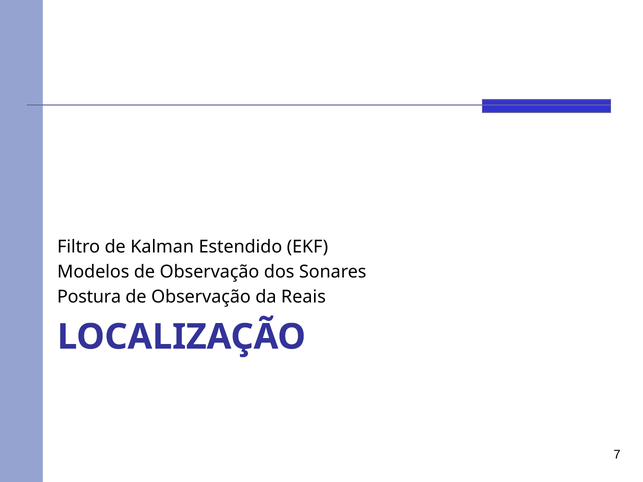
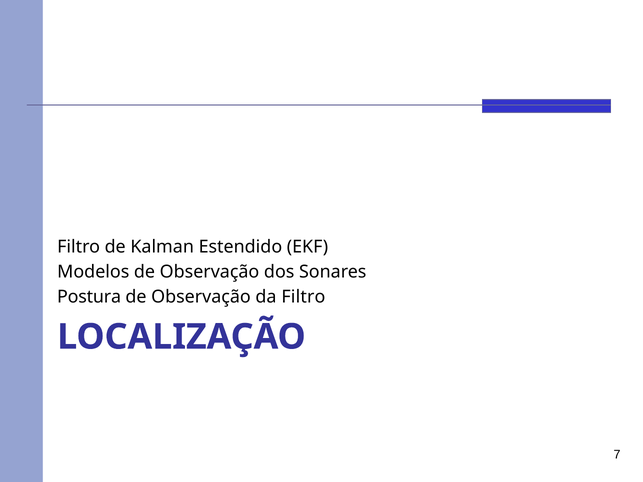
da Reais: Reais -> Filtro (303, 297)
